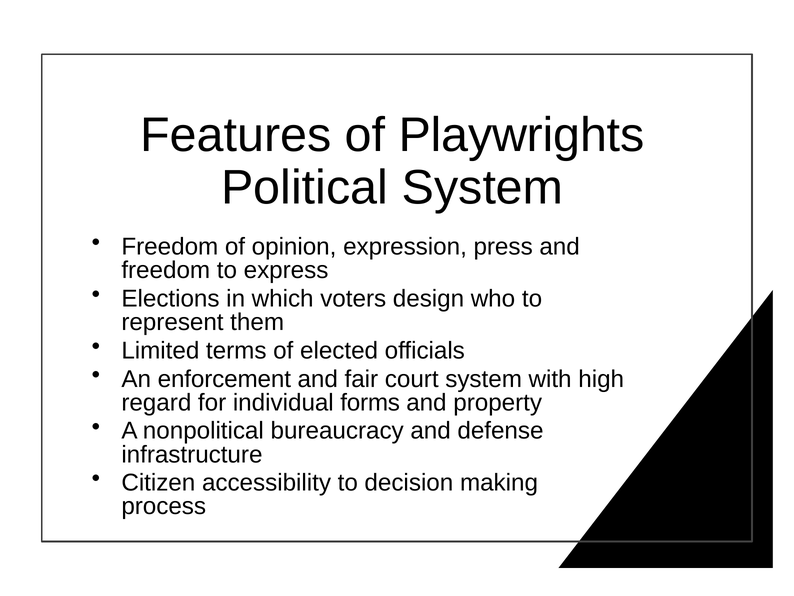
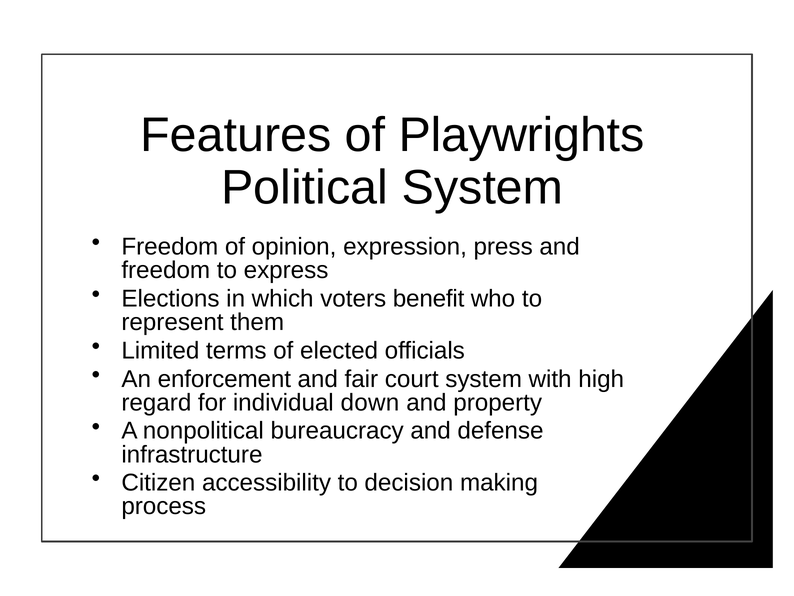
design: design -> benefit (429, 298)
forms: forms -> down (370, 402)
